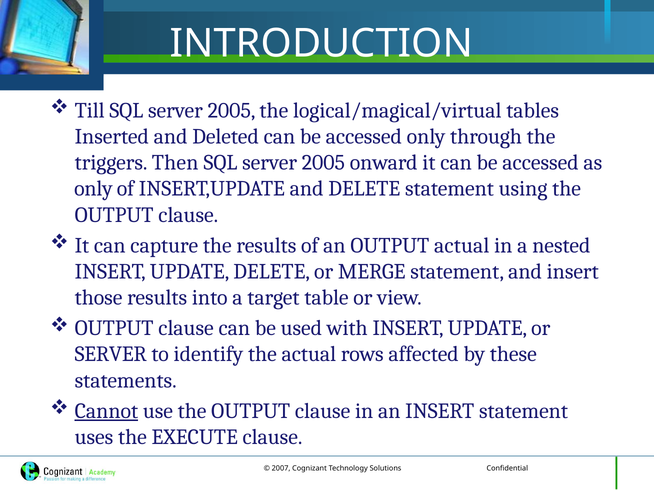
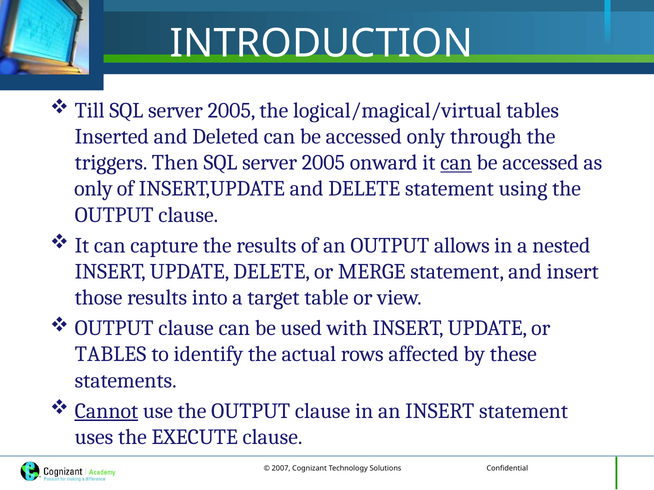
can underline: none -> present (456, 163)
OUTPUT actual: actual -> allows (462, 246)
SERVER: SERVER -> TABLES (111, 355)
